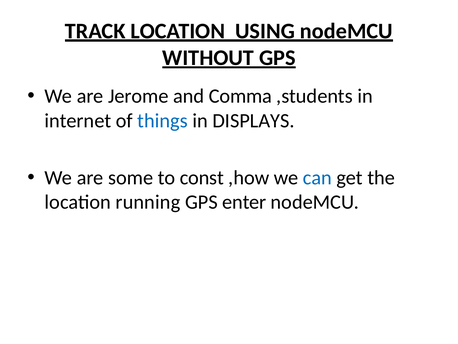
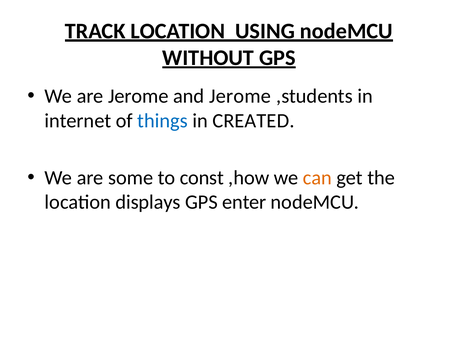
and Comma: Comma -> Jerome (240, 96)
DISPLAYS: DISPLAYS -> CREATED (253, 121)
can colour: blue -> orange (317, 178)
running: running -> displays (148, 202)
